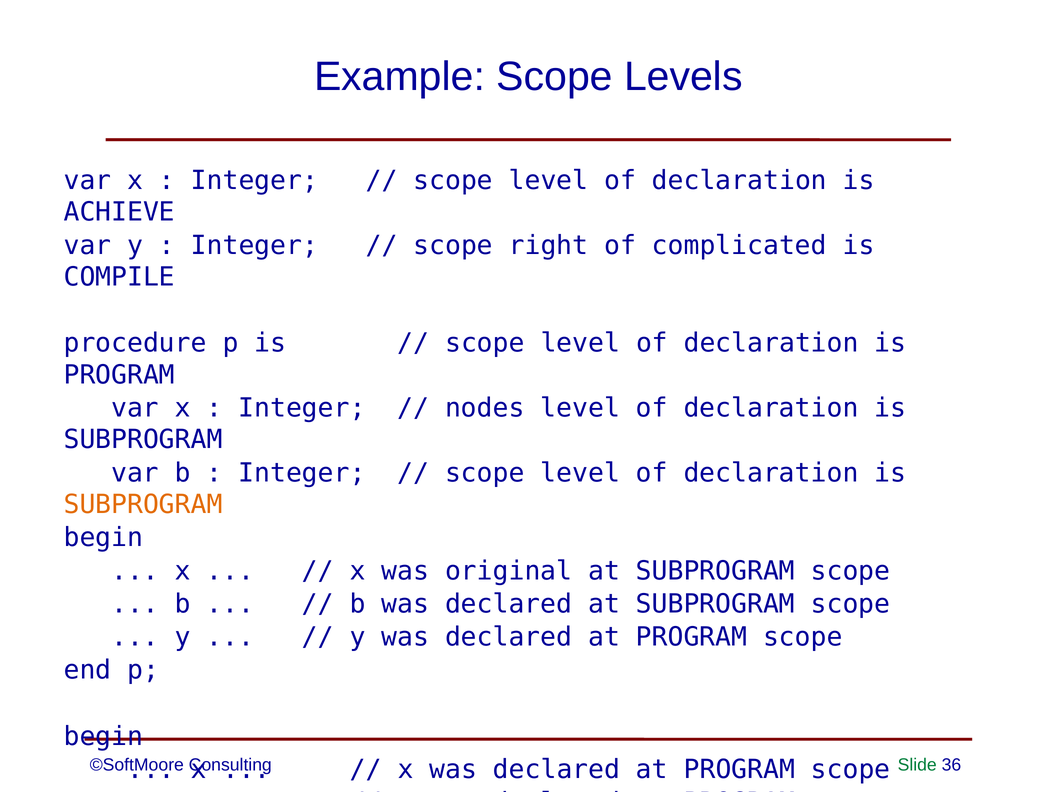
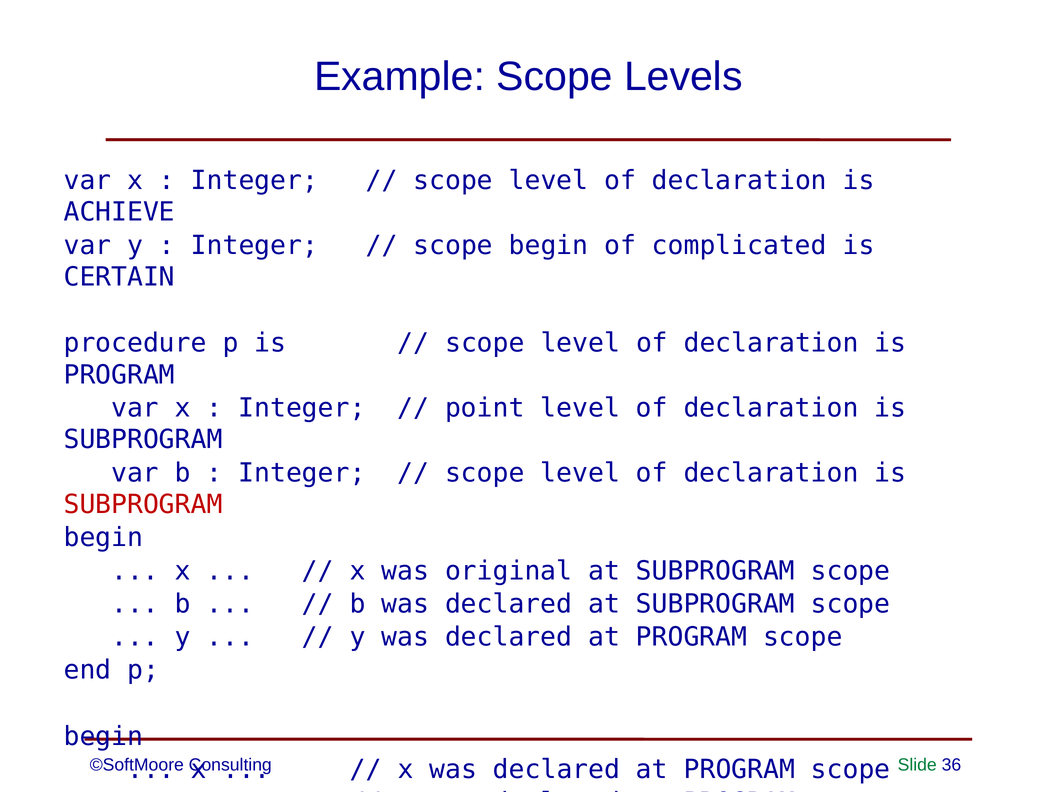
scope right: right -> begin (549, 246)
COMPILE: COMPILE -> CERTAIN (119, 277)
nodes: nodes -> point (485, 408)
SUBPROGRAM colour: orange -> red (143, 505)
